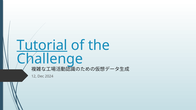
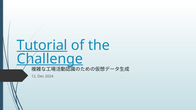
Challenge underline: none -> present (50, 59)
